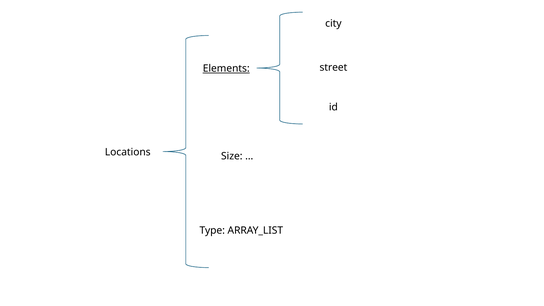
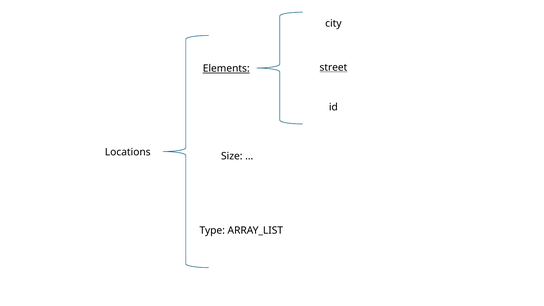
street underline: none -> present (333, 67)
